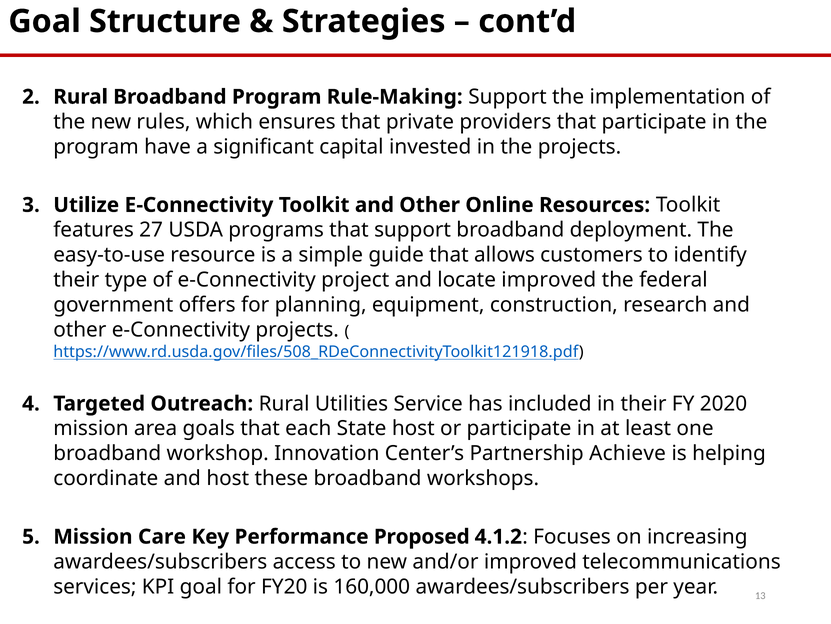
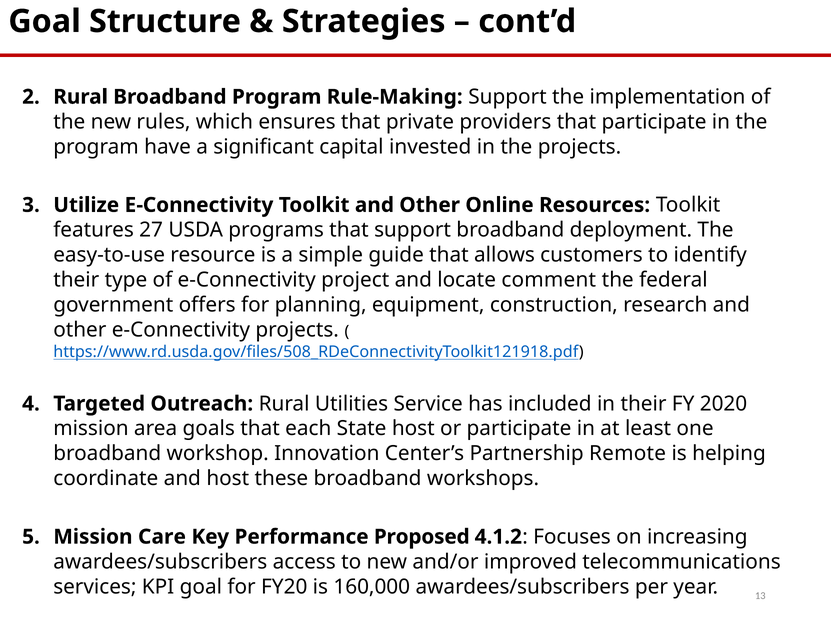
locate improved: improved -> comment (549, 280)
Achieve: Achieve -> Remote (628, 453)
